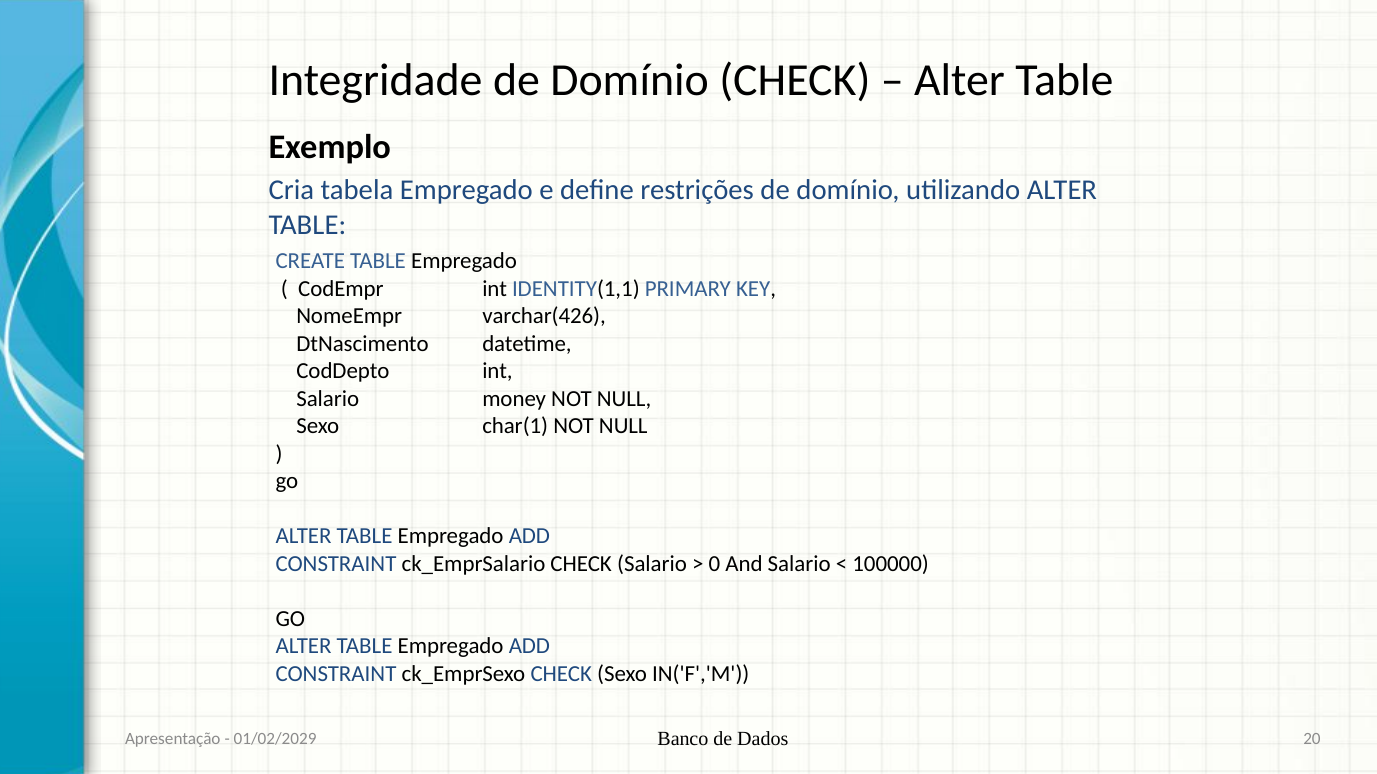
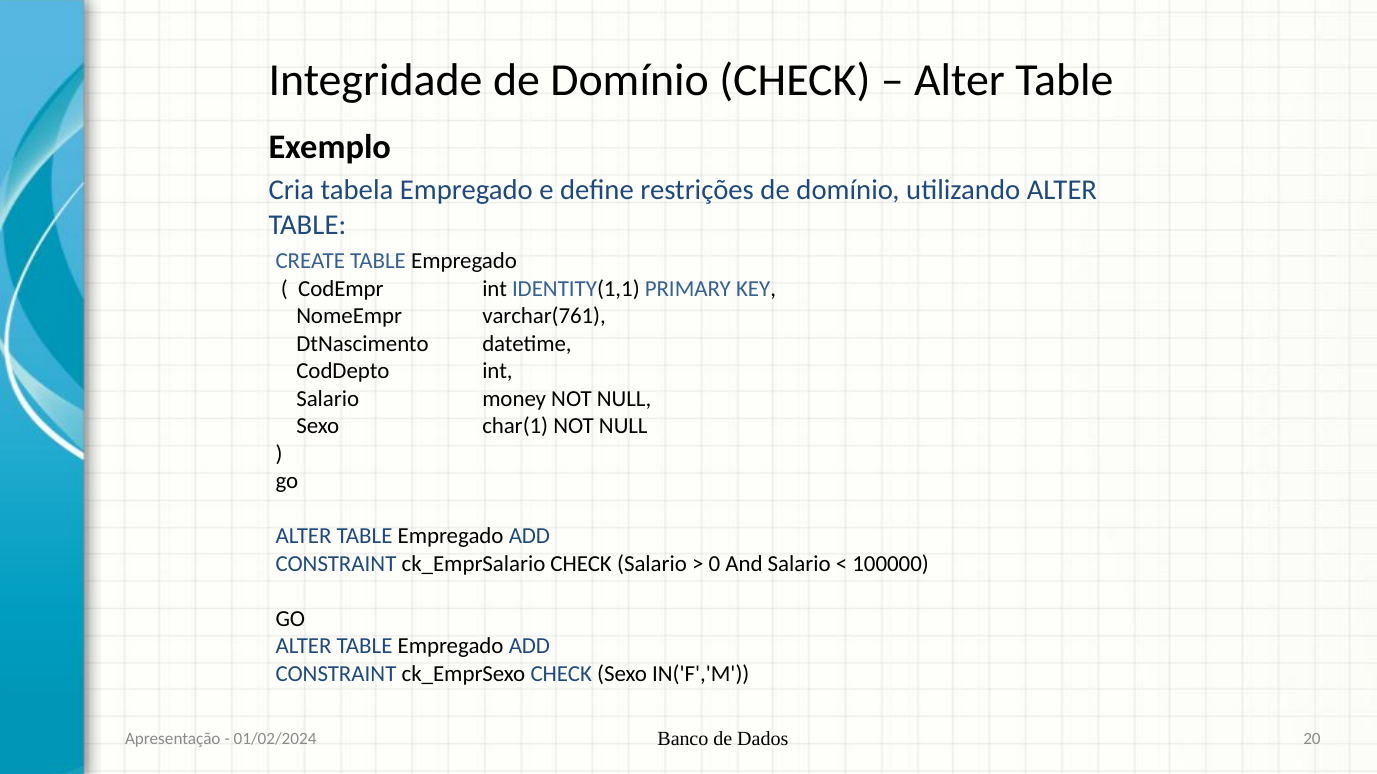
varchar(426: varchar(426 -> varchar(761 (544, 316)
01/02/2029: 01/02/2029 -> 01/02/2024 (275, 740)
